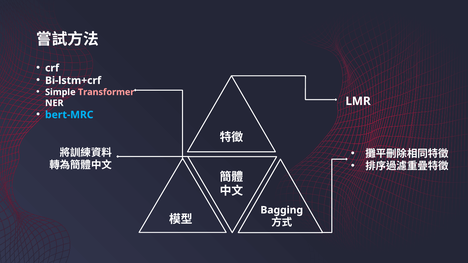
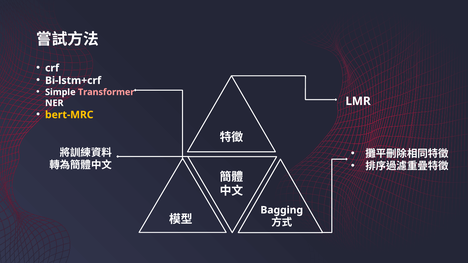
bert-MRC colour: light blue -> yellow (69, 115)
